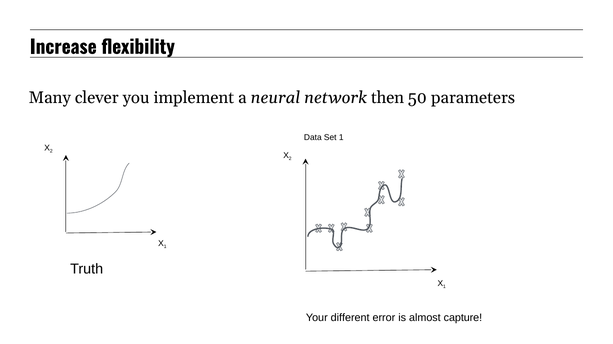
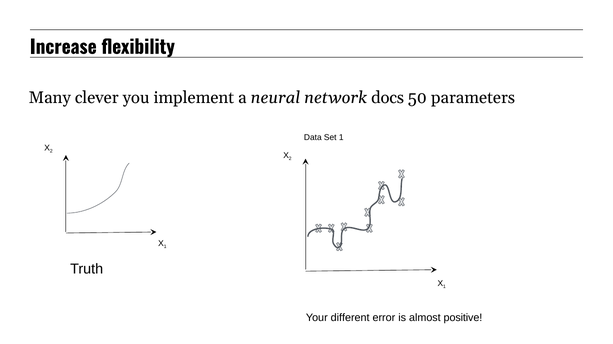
then: then -> docs (388, 98)
capture: capture -> positive (463, 318)
